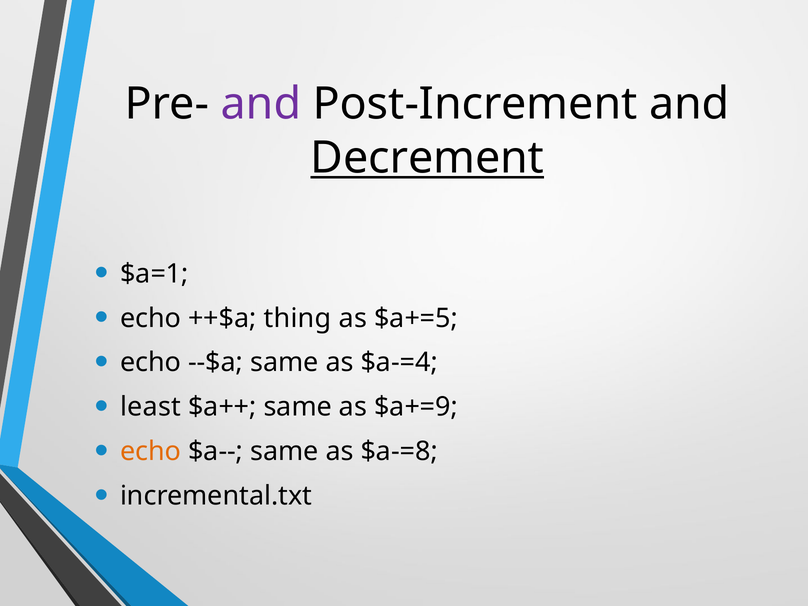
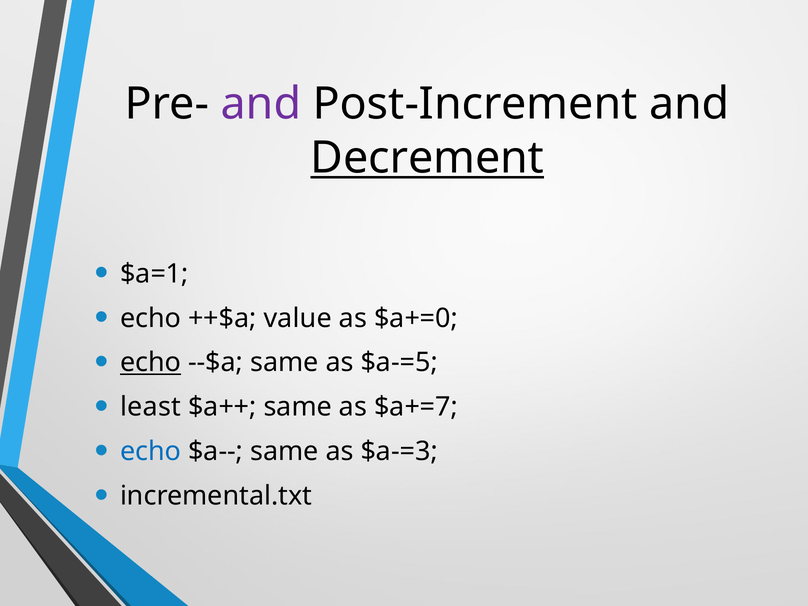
thing: thing -> value (298, 318)
$a+=5: $a+=5 -> $a+=0 (416, 318)
echo underline: none -> present (151, 363)
$a-=4: $a-=4 -> $a-=5 (399, 363)
$a+=9: $a+=9 -> $a+=7 (416, 407)
echo colour: orange -> blue (151, 451)
$a-=8: $a-=8 -> $a-=3 (399, 451)
